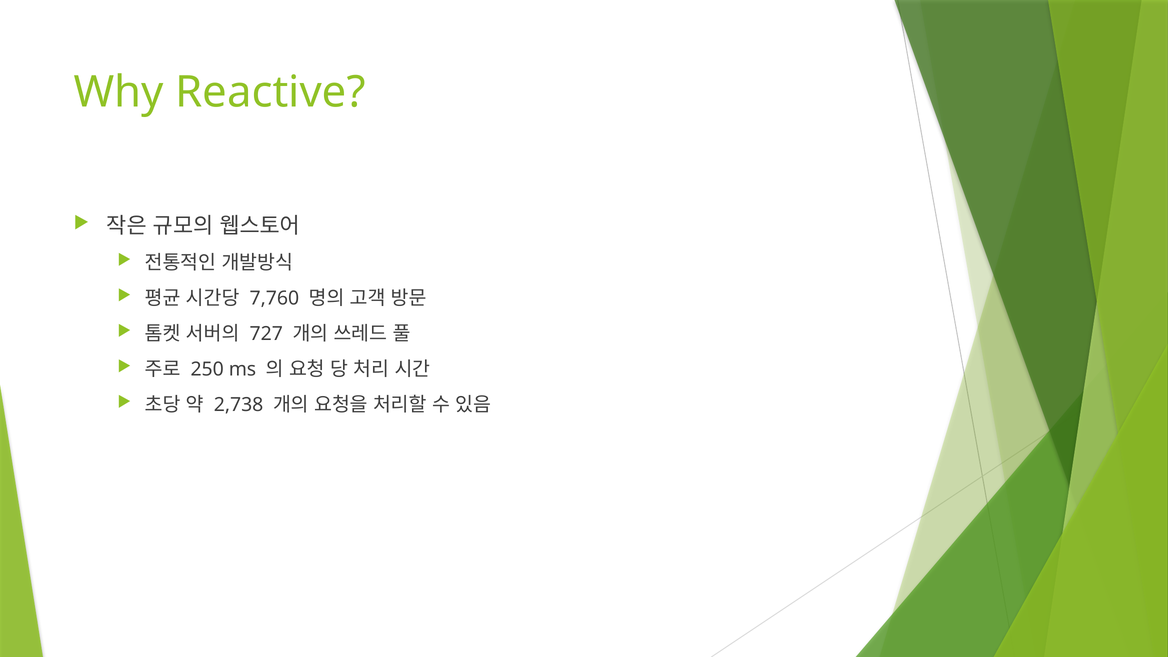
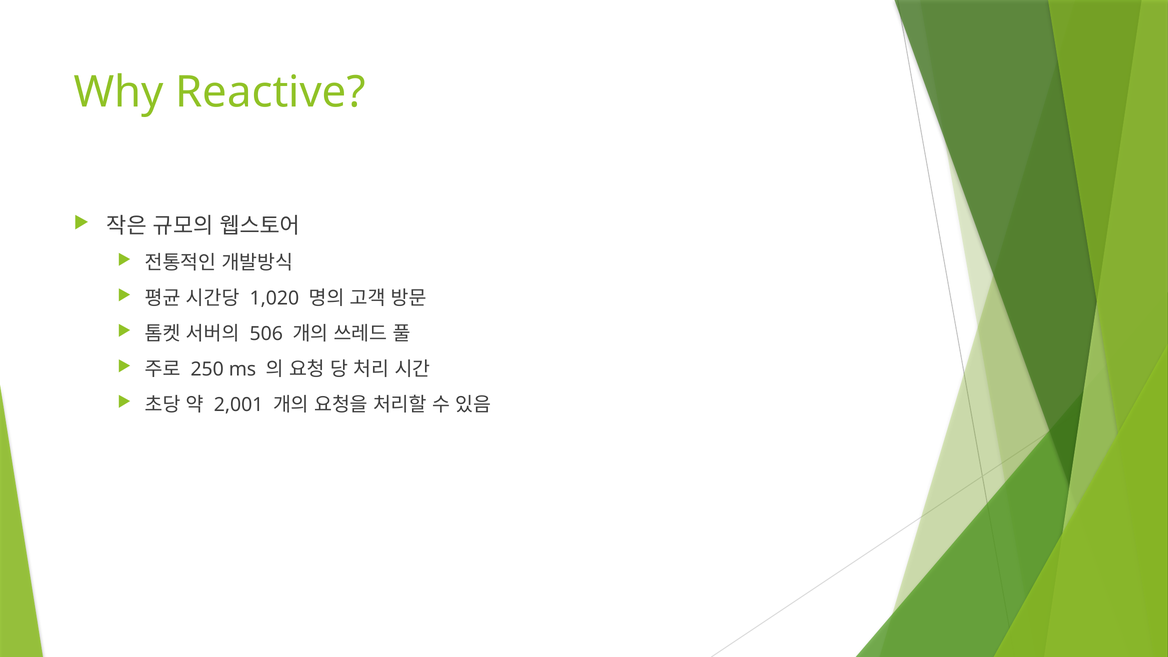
7,760: 7,760 -> 1,020 (274, 298)
727: 727 -> 506 (266, 334)
2,738: 2,738 -> 2,001 (239, 405)
